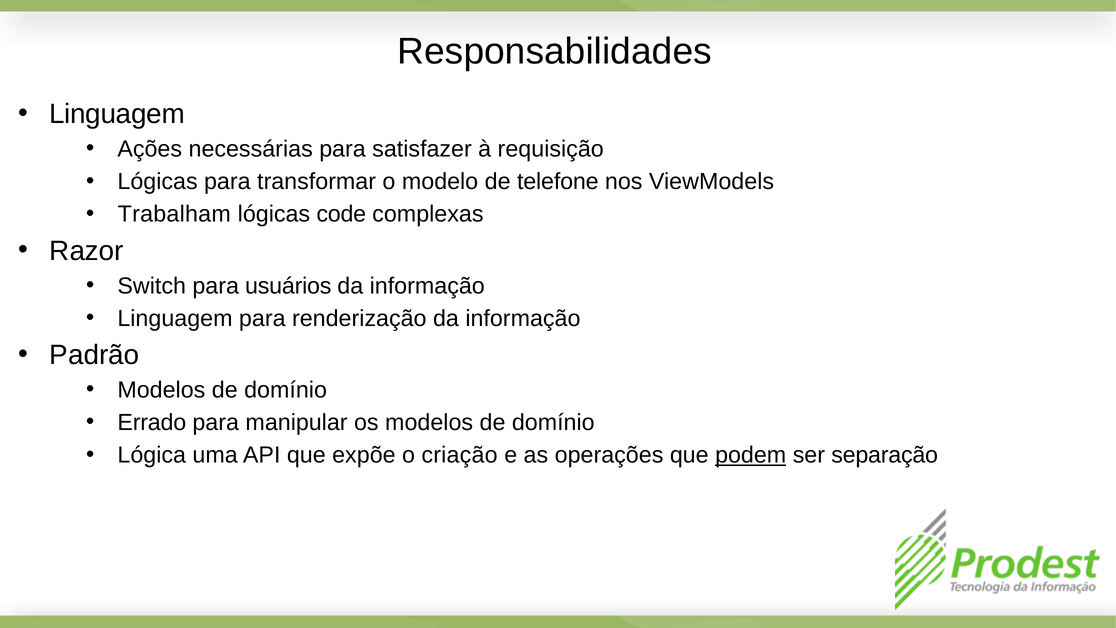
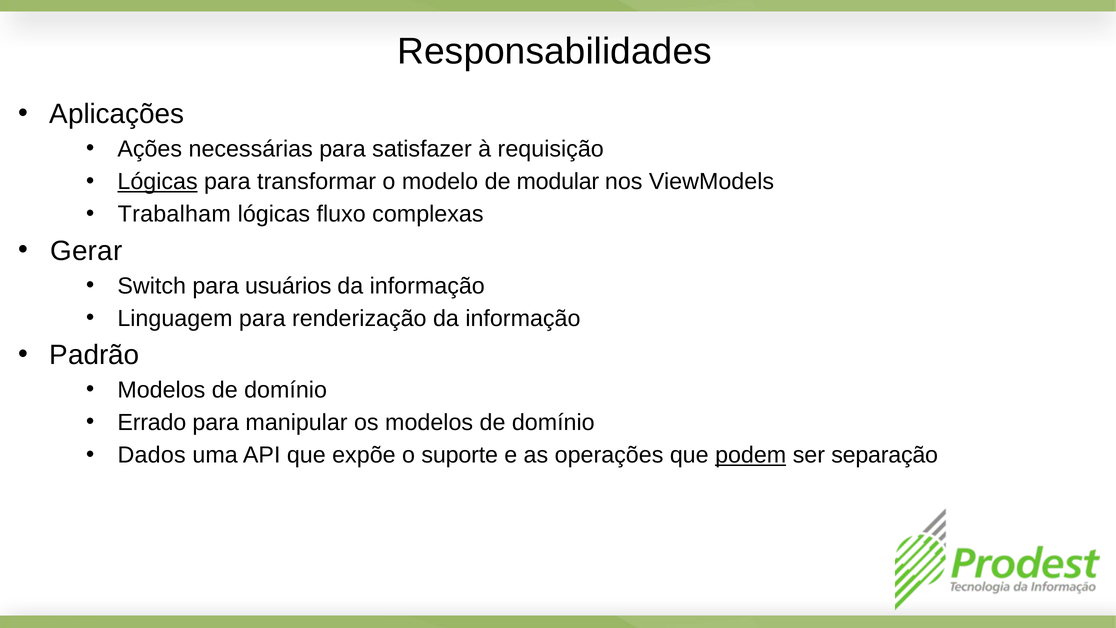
Linguagem: Linguagem -> Aplicações (117, 114)
Lógicas underline: none -> present (158, 182)
telefone: telefone -> modular (558, 182)
code: code -> fluxo (341, 214)
Razor: Razor -> Gerar (86, 251)
Lógica: Lógica -> Dados (152, 455)
criação: criação -> suporte (460, 455)
